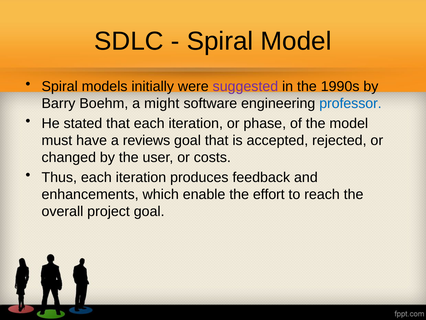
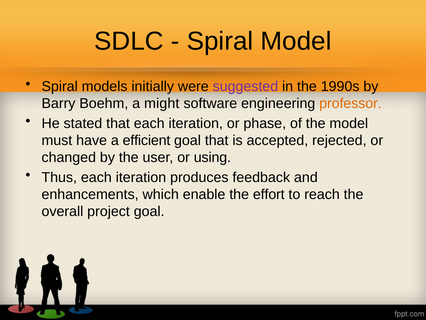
professor colour: blue -> orange (350, 103)
reviews: reviews -> efficient (147, 140)
costs: costs -> using (212, 157)
